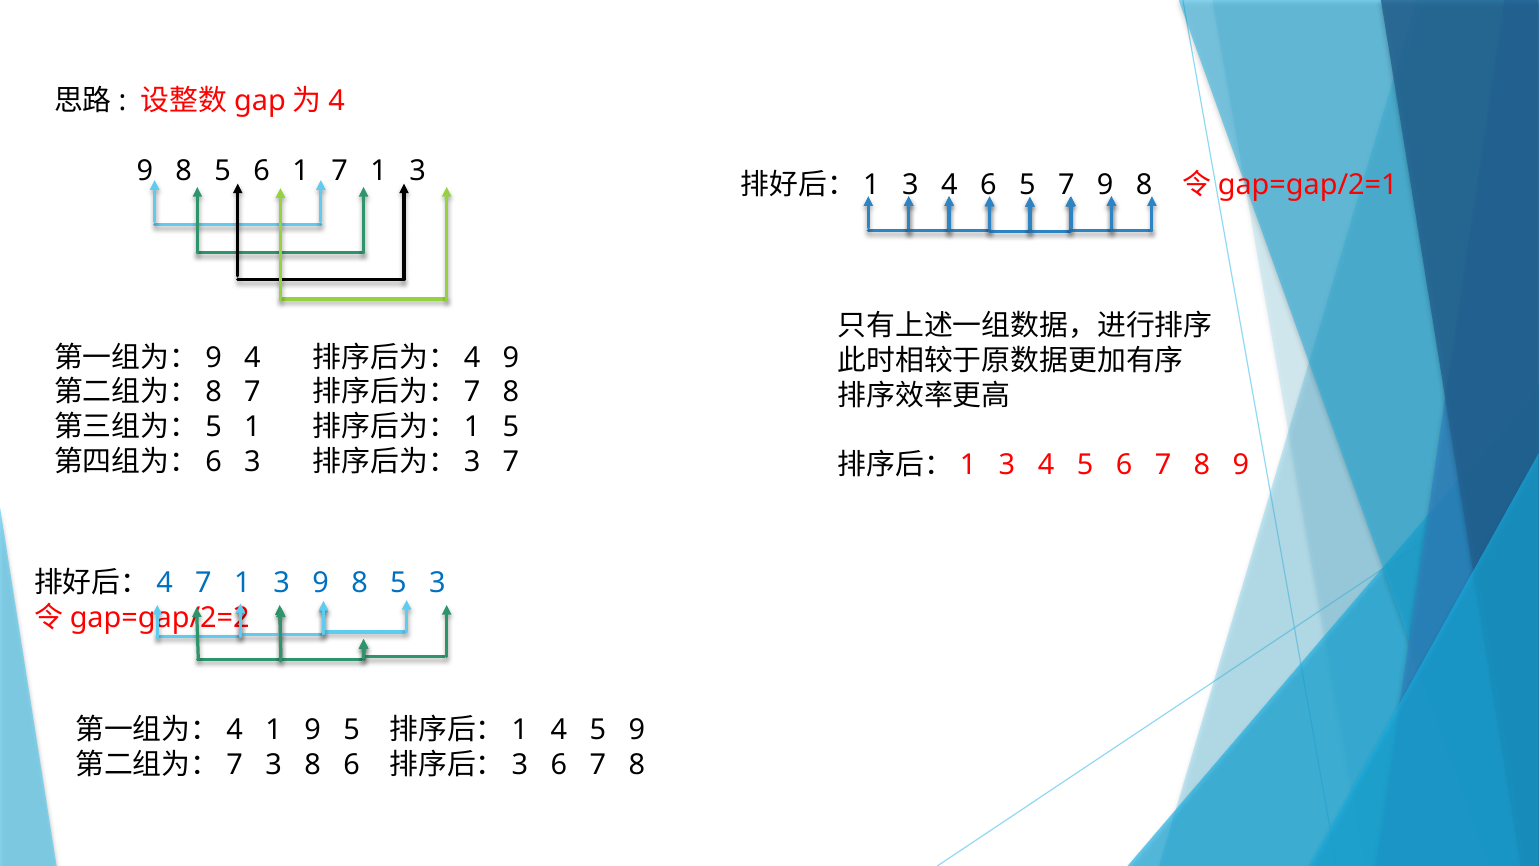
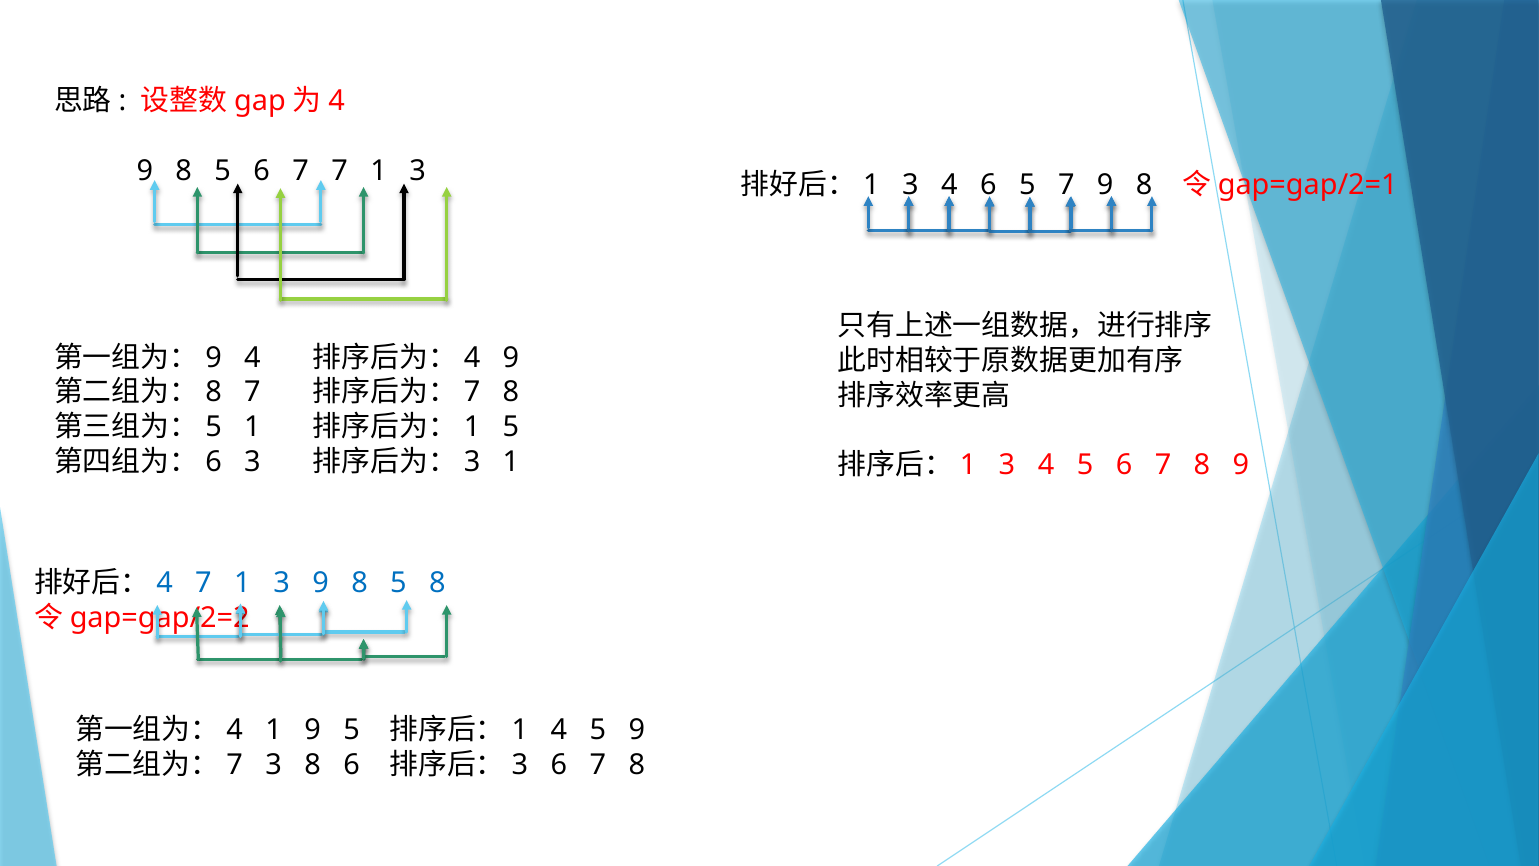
8 5 6 1: 1 -> 7 (301, 170)
7: 7 -> 1 (511, 462)
3: 3 -> 8 (437, 583)
